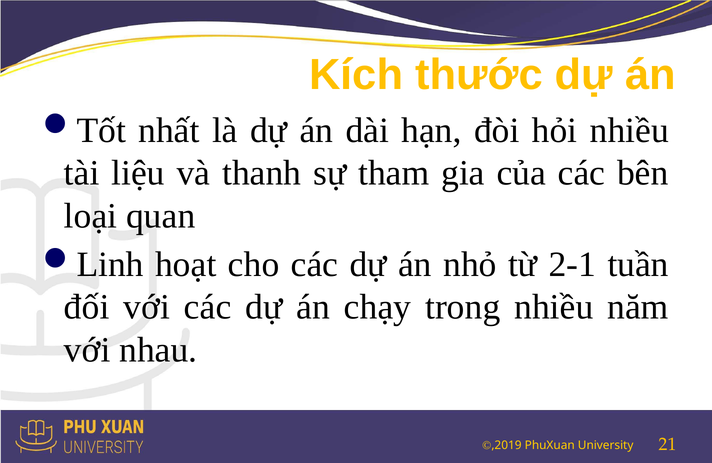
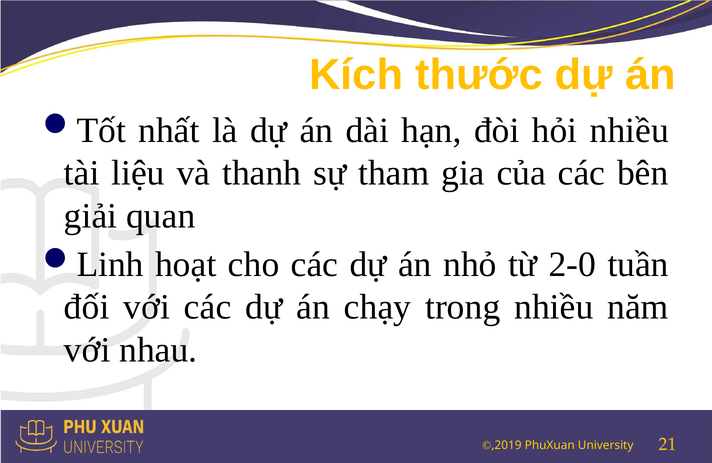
loại: loại -> giải (91, 216)
2-1: 2-1 -> 2-0 (572, 264)
